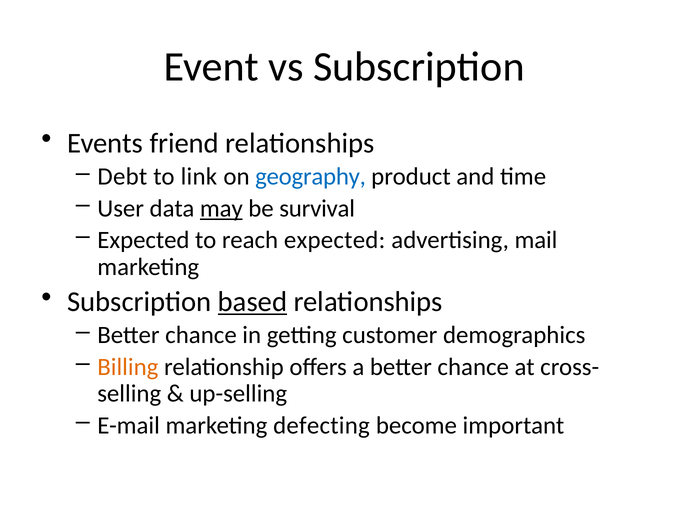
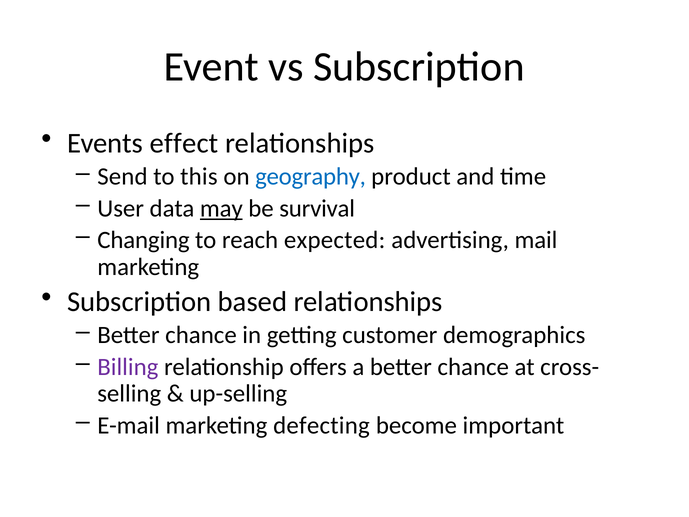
friend: friend -> effect (184, 143)
Debt: Debt -> Send (122, 177)
link: link -> this (199, 177)
Expected: Expected -> Changing (143, 240)
based underline: present -> none (252, 302)
Billing colour: orange -> purple (128, 367)
